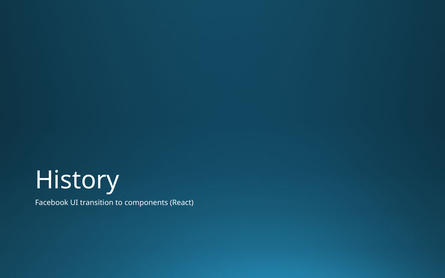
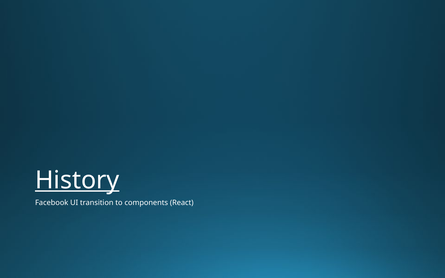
History underline: none -> present (77, 180)
